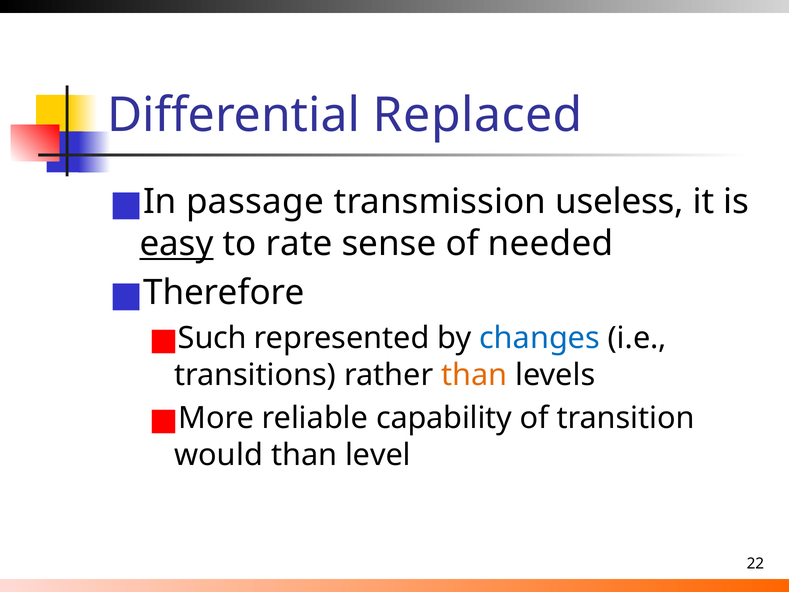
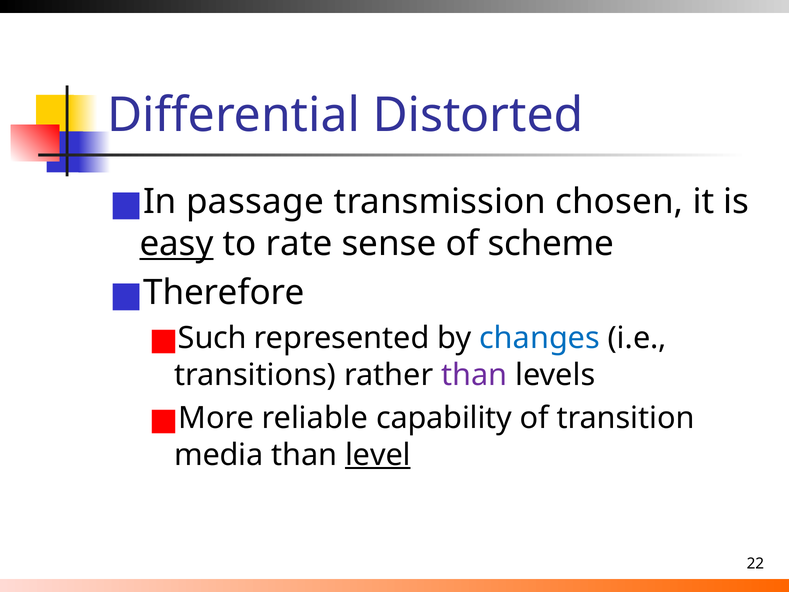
Replaced: Replaced -> Distorted (478, 115)
useless: useless -> chosen (619, 202)
needed: needed -> scheme (551, 244)
than colour: orange -> purple (474, 375)
would: would -> media (219, 455)
level underline: none -> present (378, 455)
